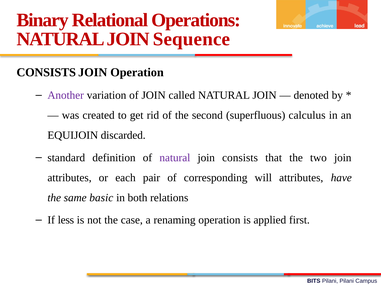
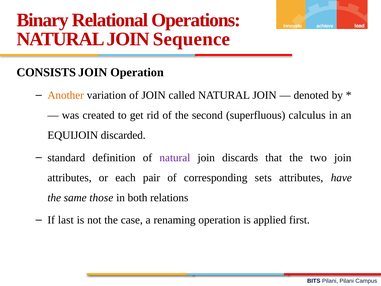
Another colour: purple -> orange (66, 95)
join consists: consists -> discards (240, 157)
will: will -> sets (263, 177)
basic: basic -> those (101, 197)
less: less -> last (66, 220)
